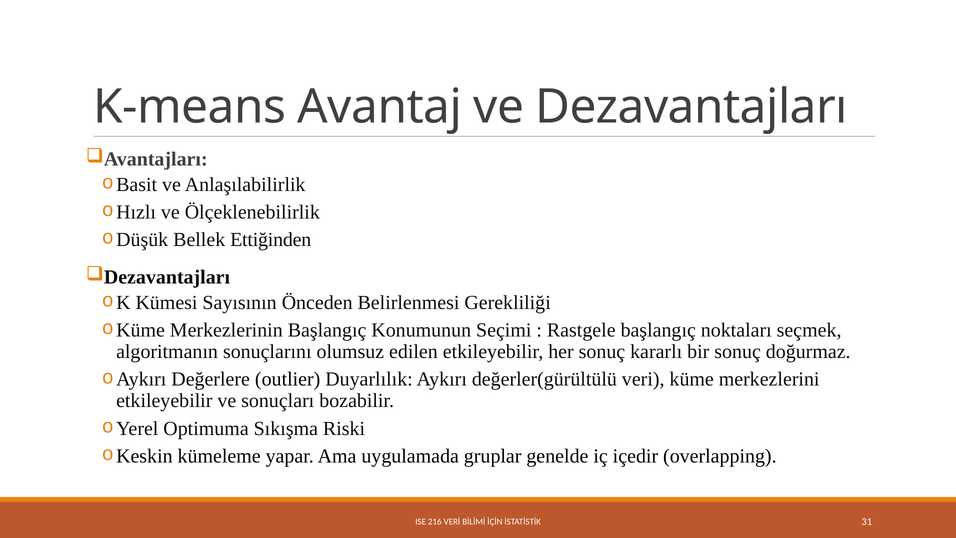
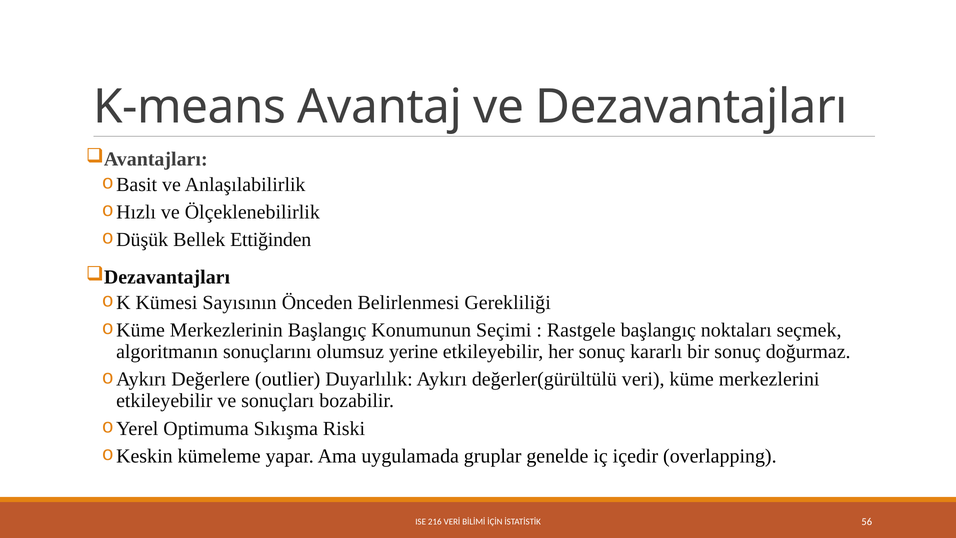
edilen: edilen -> yerine (414, 352)
31: 31 -> 56 (867, 521)
